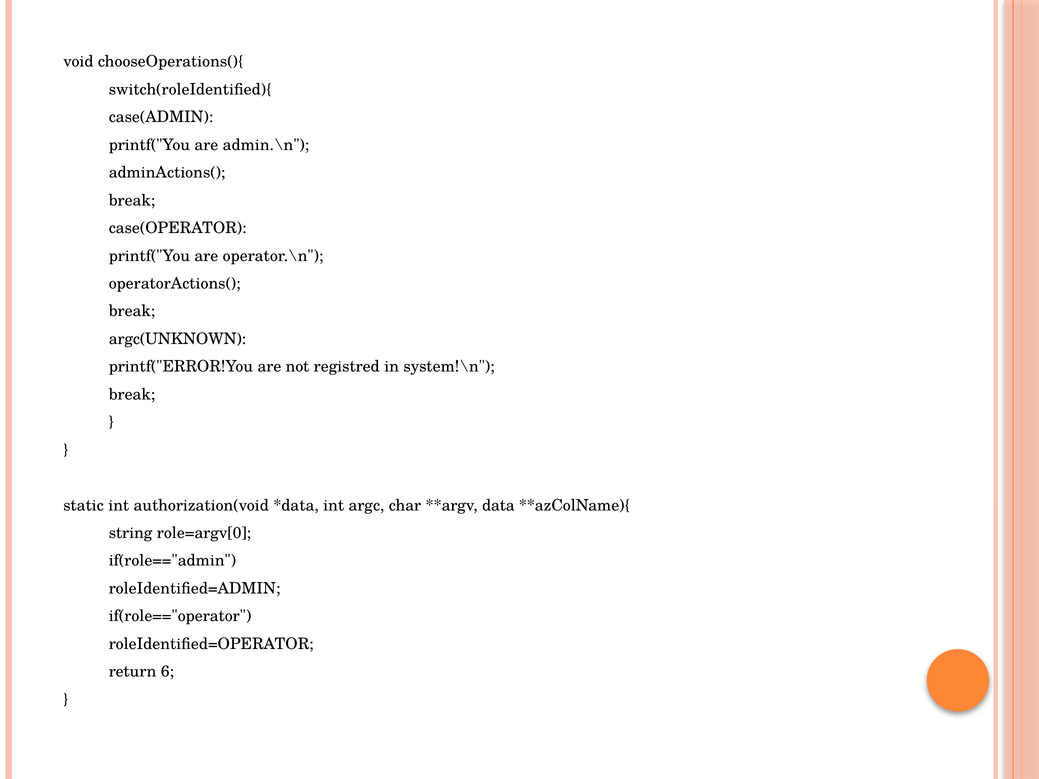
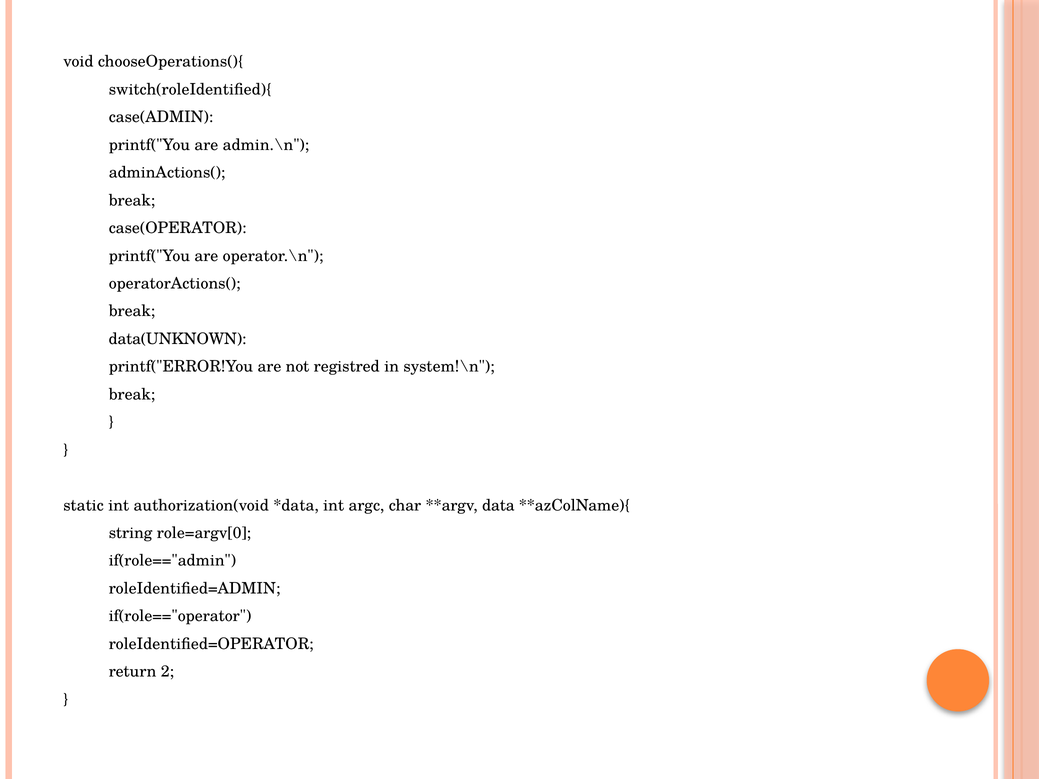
argc(UNKNOWN: argc(UNKNOWN -> data(UNKNOWN (177, 339)
6: 6 -> 2 (167, 672)
